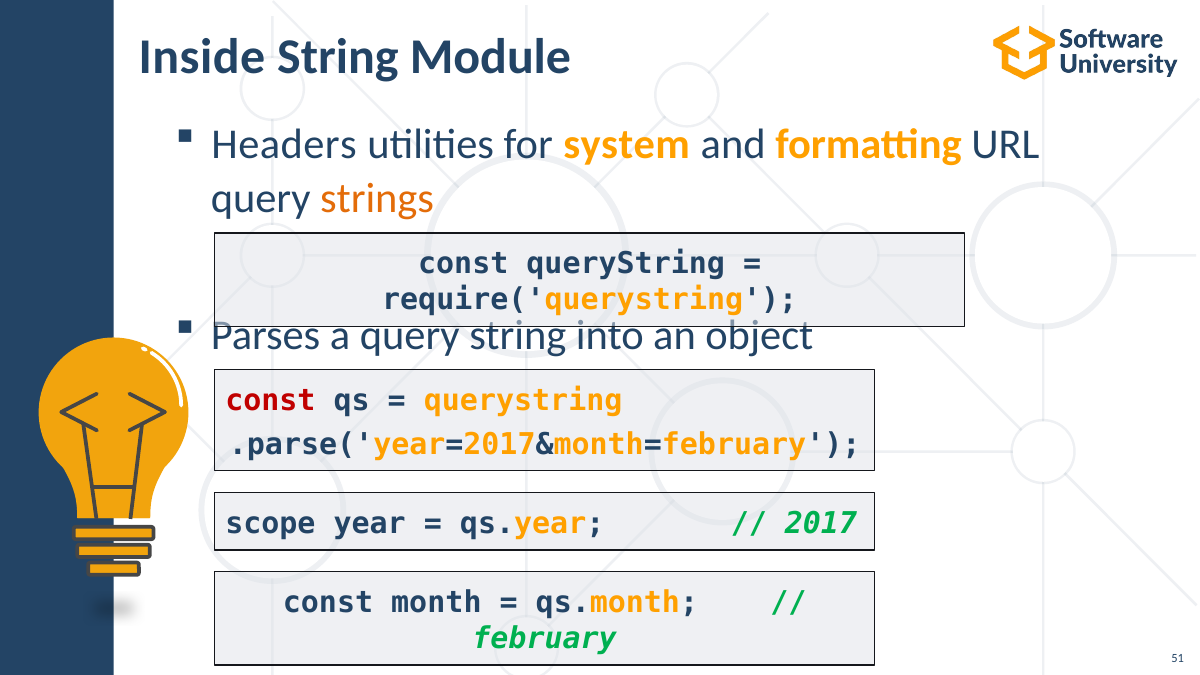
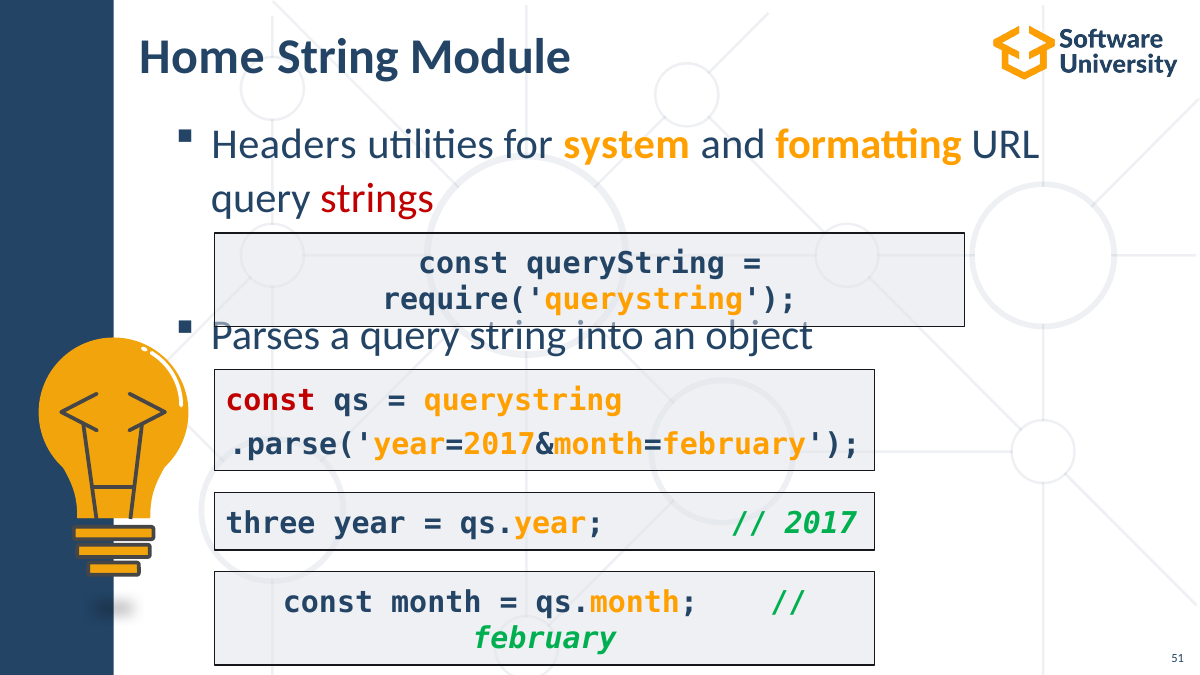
Inside: Inside -> Home (202, 57)
strings colour: orange -> red (377, 198)
scope: scope -> three (270, 524)
